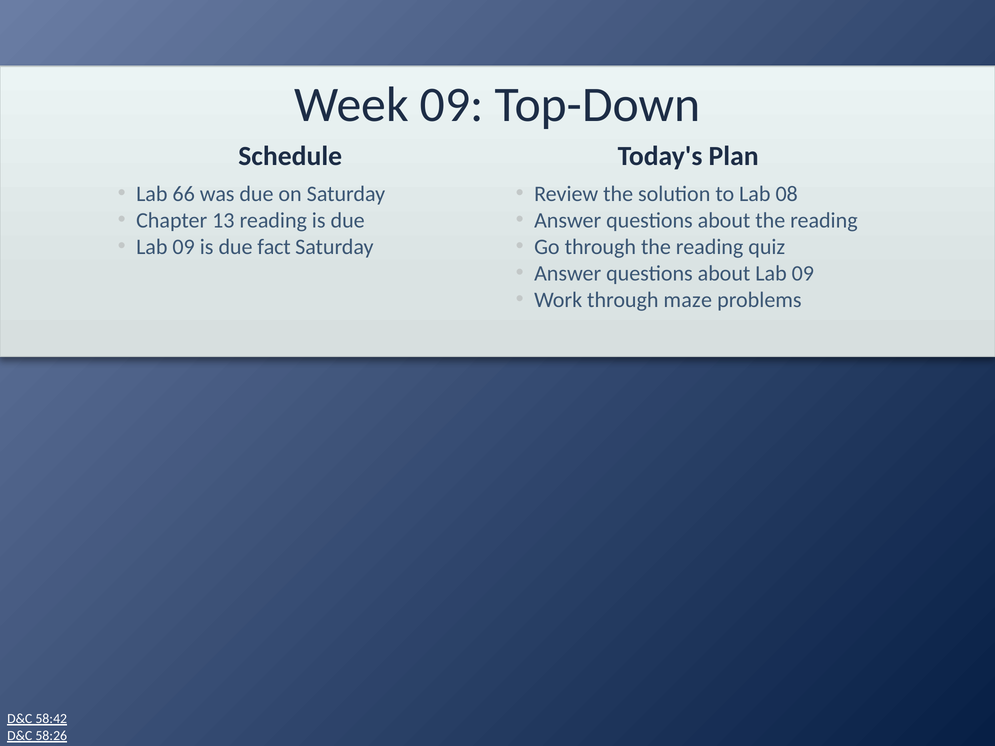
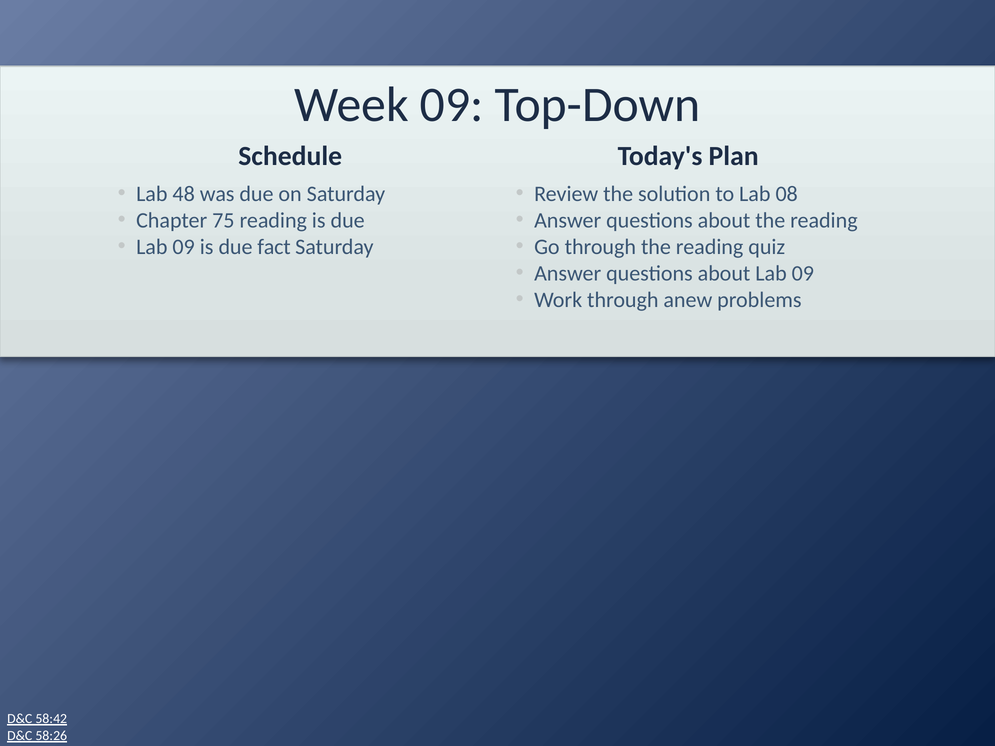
66: 66 -> 48 (184, 194)
13: 13 -> 75 (223, 220)
maze: maze -> anew (688, 300)
